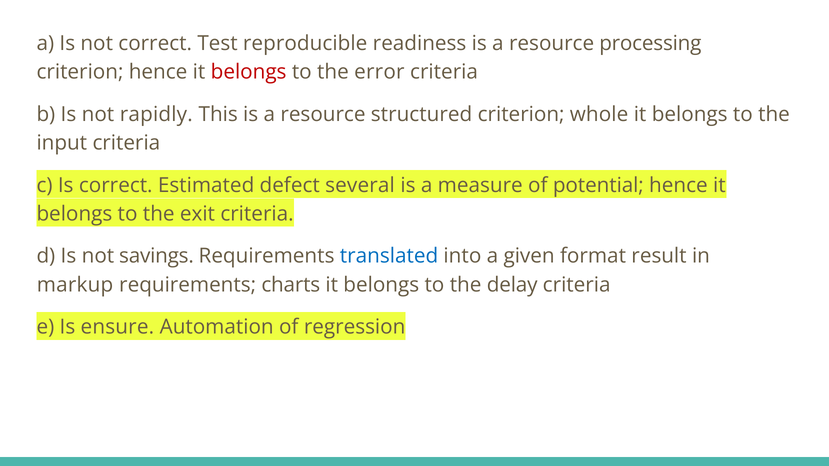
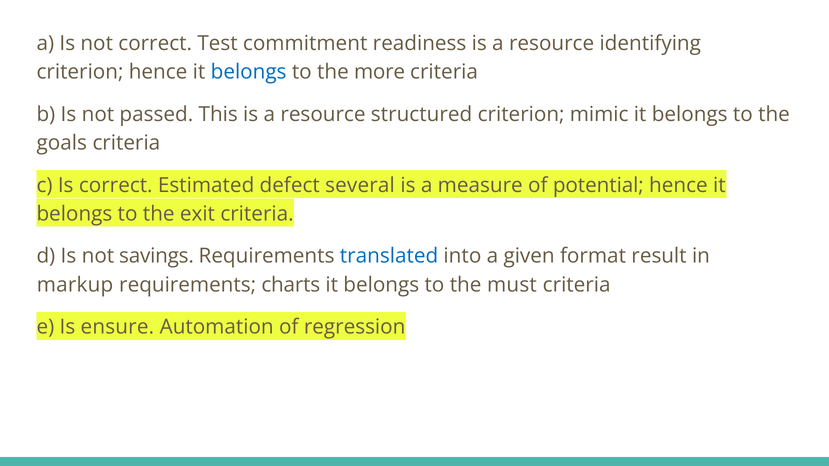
reproducible: reproducible -> commitment (305, 43)
processing: processing -> identifying (650, 43)
belongs colour: red -> blue (249, 72)
error: error -> more (380, 72)
rapidly: rapidly -> passed (156, 114)
whole: whole -> mimic (599, 114)
input: input -> goals (62, 143)
delay: delay -> must (512, 285)
